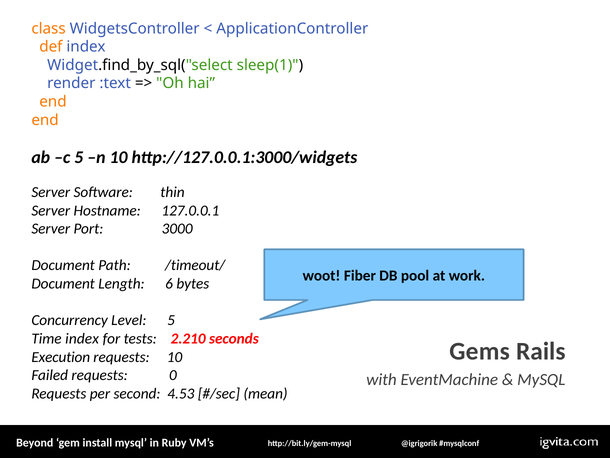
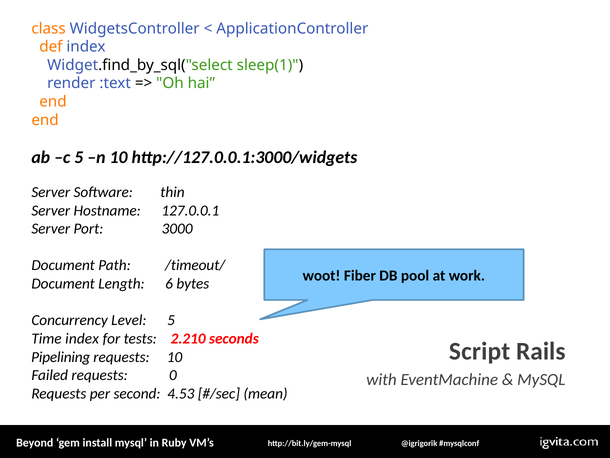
Gems: Gems -> Script (480, 351)
Execution: Execution -> Pipelining (61, 357)
